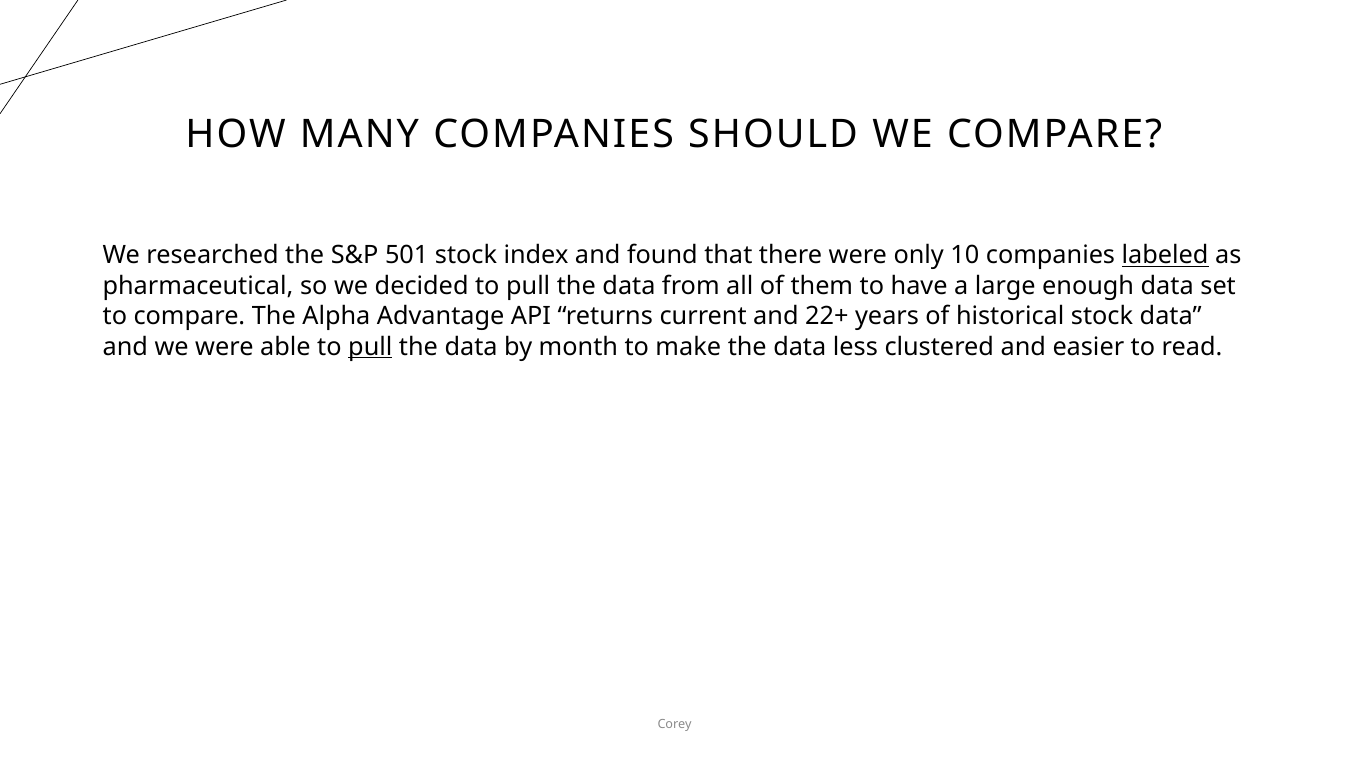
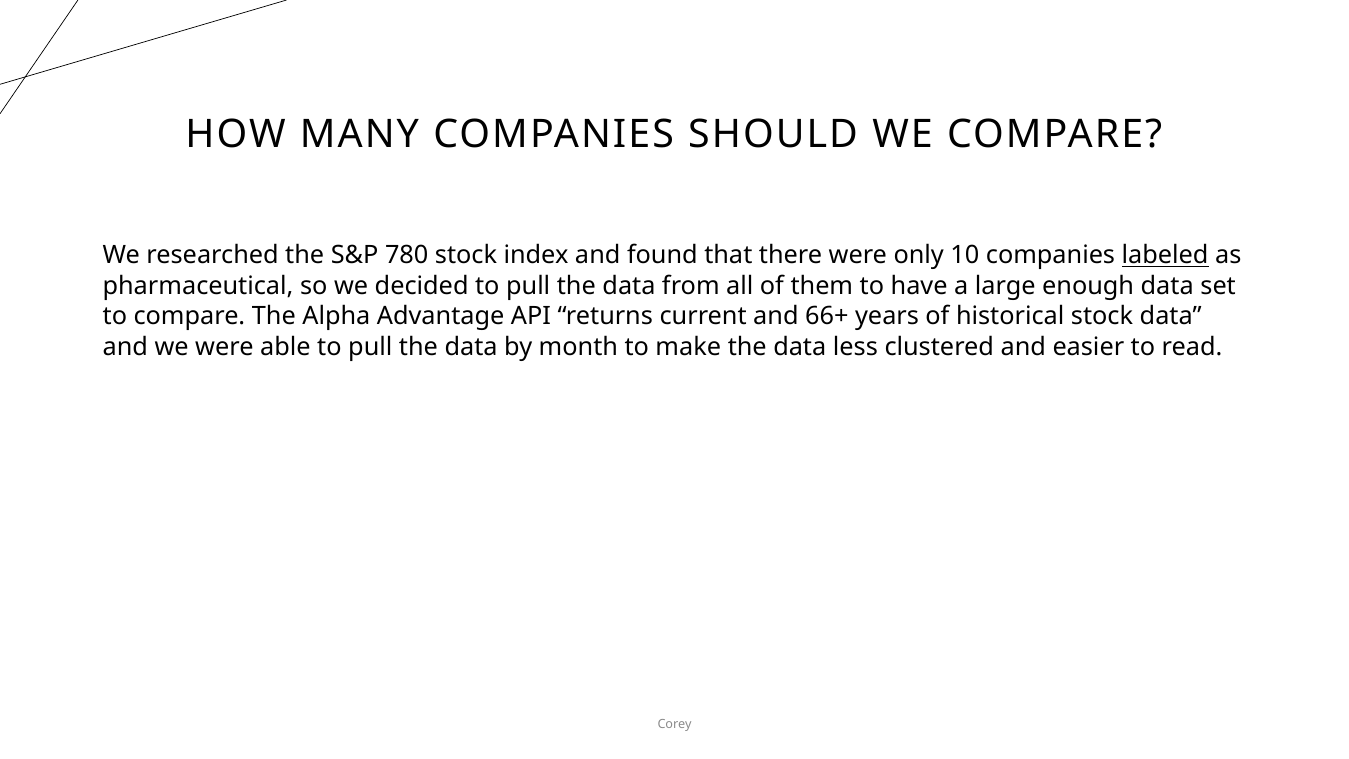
501: 501 -> 780 (407, 256)
22+: 22+ -> 66+ (827, 316)
pull underline: present -> none (370, 347)
